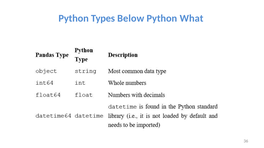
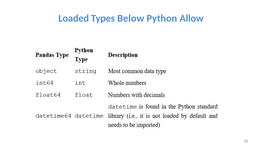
Python: Python -> Loaded (74, 18)
What: What -> Allow (192, 18)
